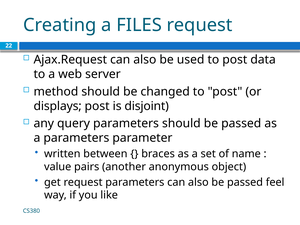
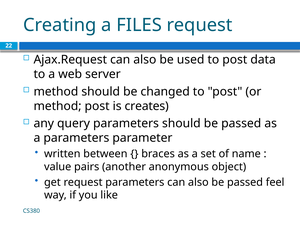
displays: displays -> method (58, 106)
disjoint: disjoint -> creates (147, 106)
